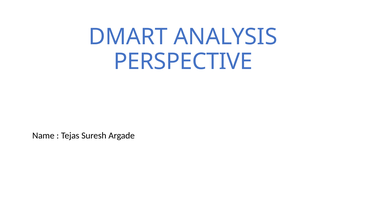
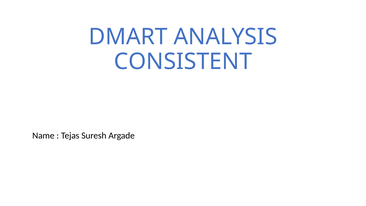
PERSPECTIVE: PERSPECTIVE -> CONSISTENT (183, 62)
